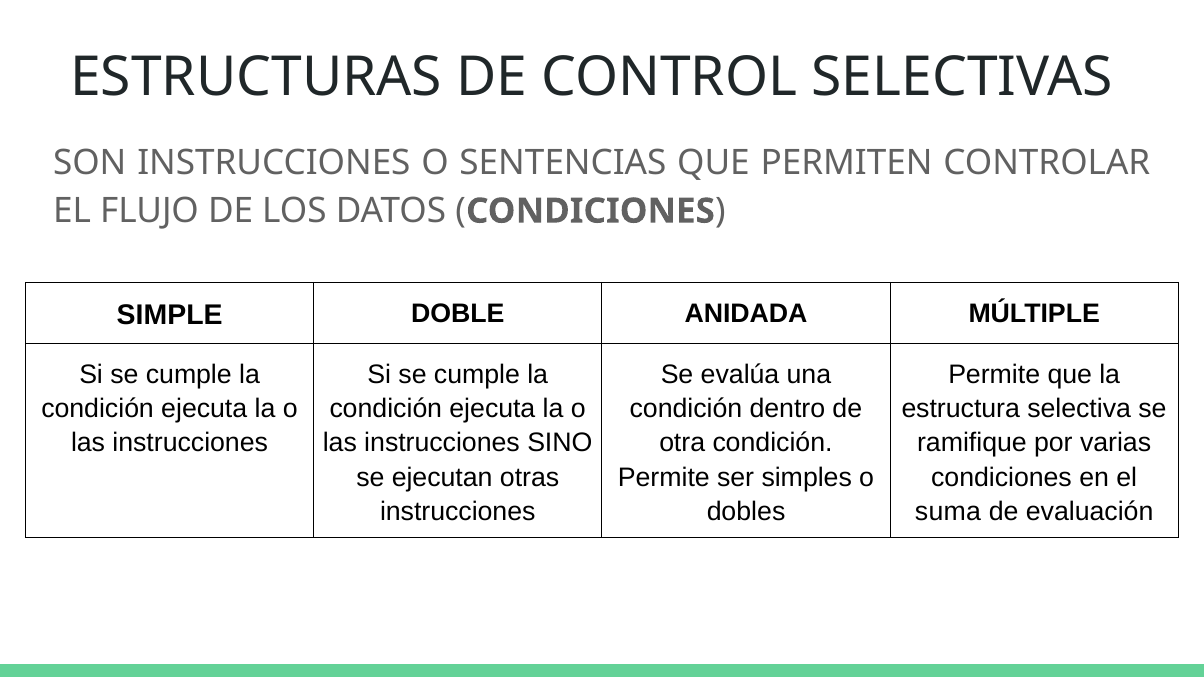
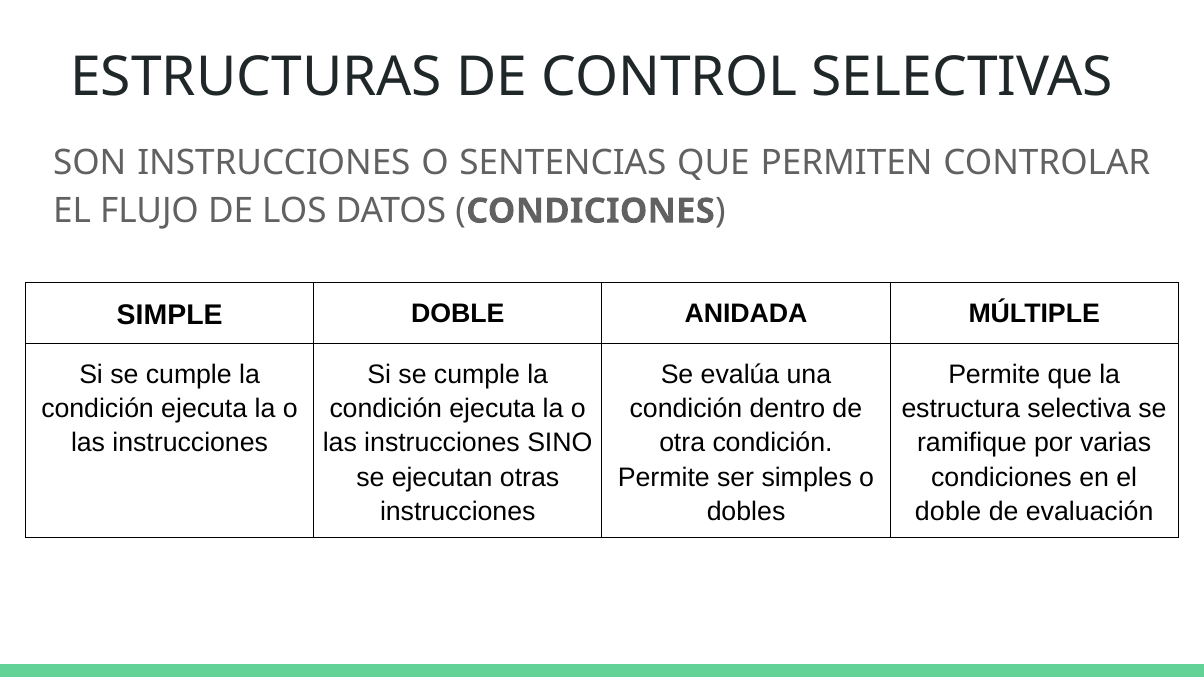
suma: suma -> doble (948, 512)
